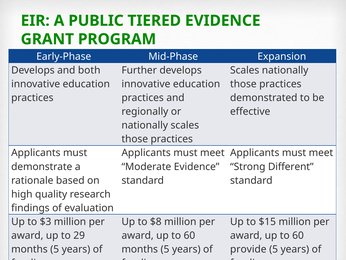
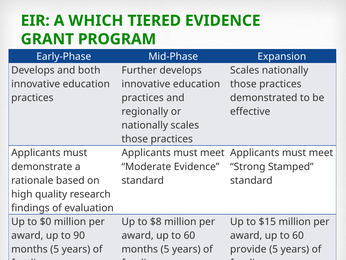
PUBLIC: PUBLIC -> WHICH (96, 21)
Different: Different -> Stamped (291, 166)
$3: $3 -> $0 (46, 221)
29: 29 -> 90 (79, 235)
